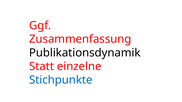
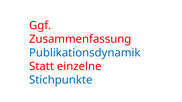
Publikationsdynamik colour: black -> blue (85, 53)
